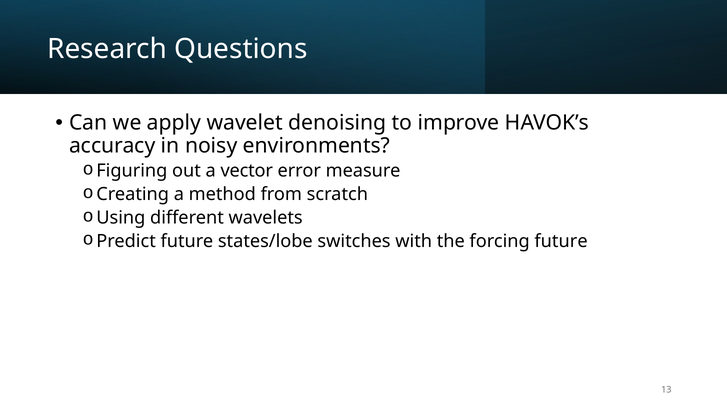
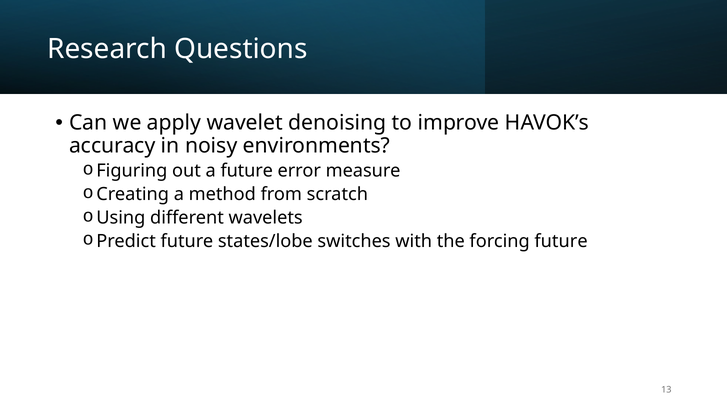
a vector: vector -> future (247, 171)
